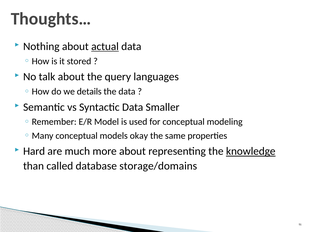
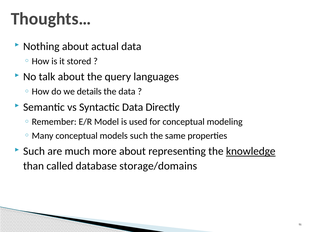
actual underline: present -> none (105, 46)
Smaller: Smaller -> Directly (163, 107)
models okay: okay -> such (139, 136)
Hard: Hard -> Such (34, 151)
